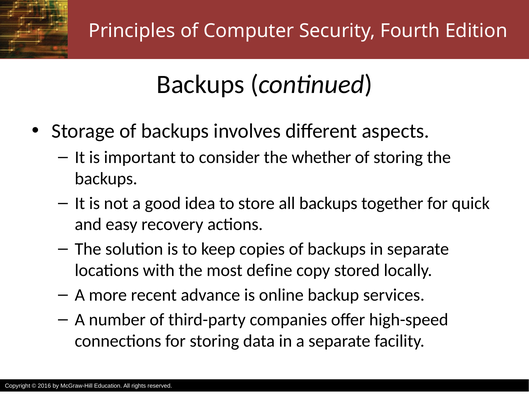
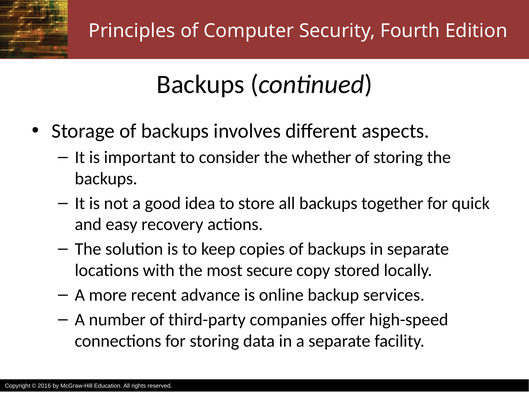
define: define -> secure (270, 270)
